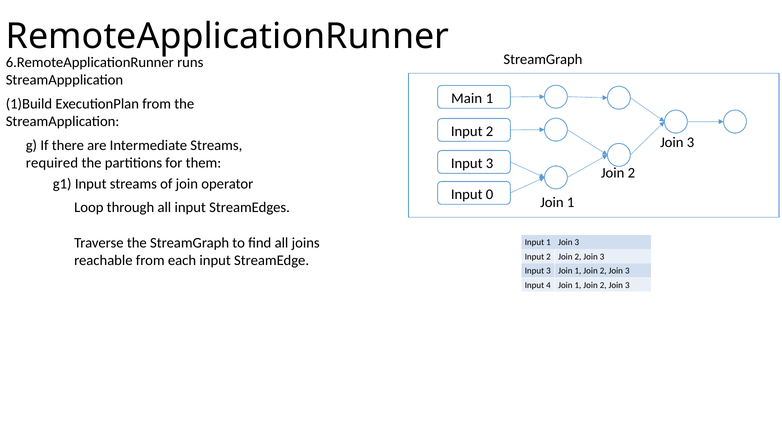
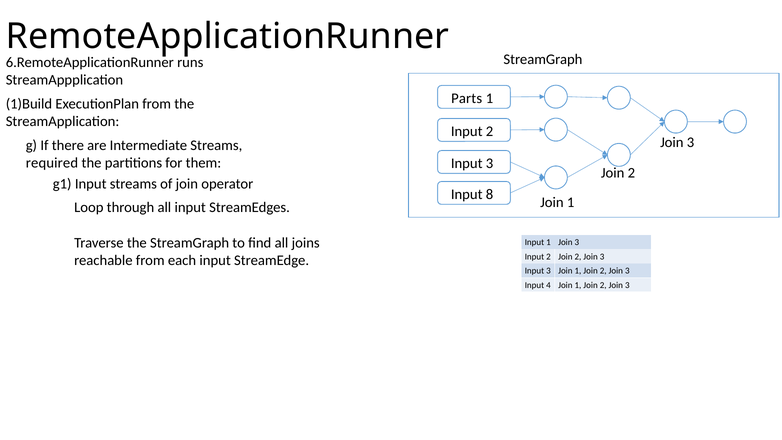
Main: Main -> Parts (467, 98)
0: 0 -> 8 (490, 194)
